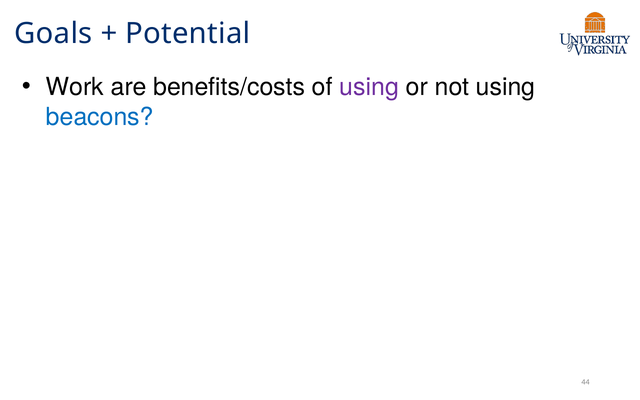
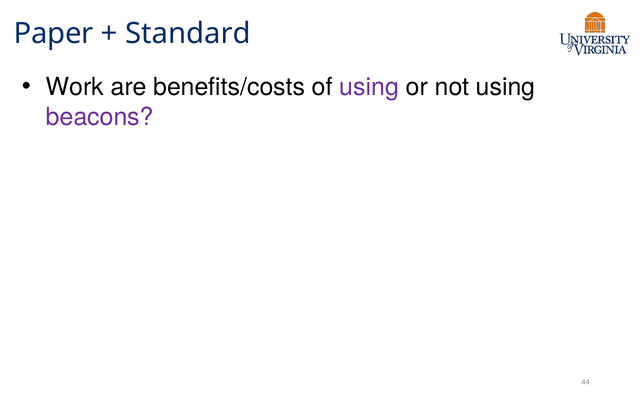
Goals: Goals -> Paper (54, 34)
Potential: Potential -> Standard (188, 34)
beacons colour: blue -> purple (100, 117)
